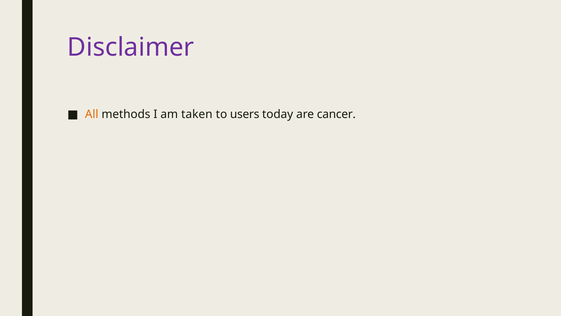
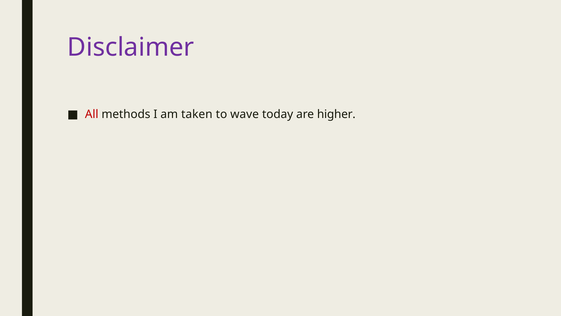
All colour: orange -> red (92, 114)
users: users -> wave (245, 114)
cancer: cancer -> higher (336, 114)
